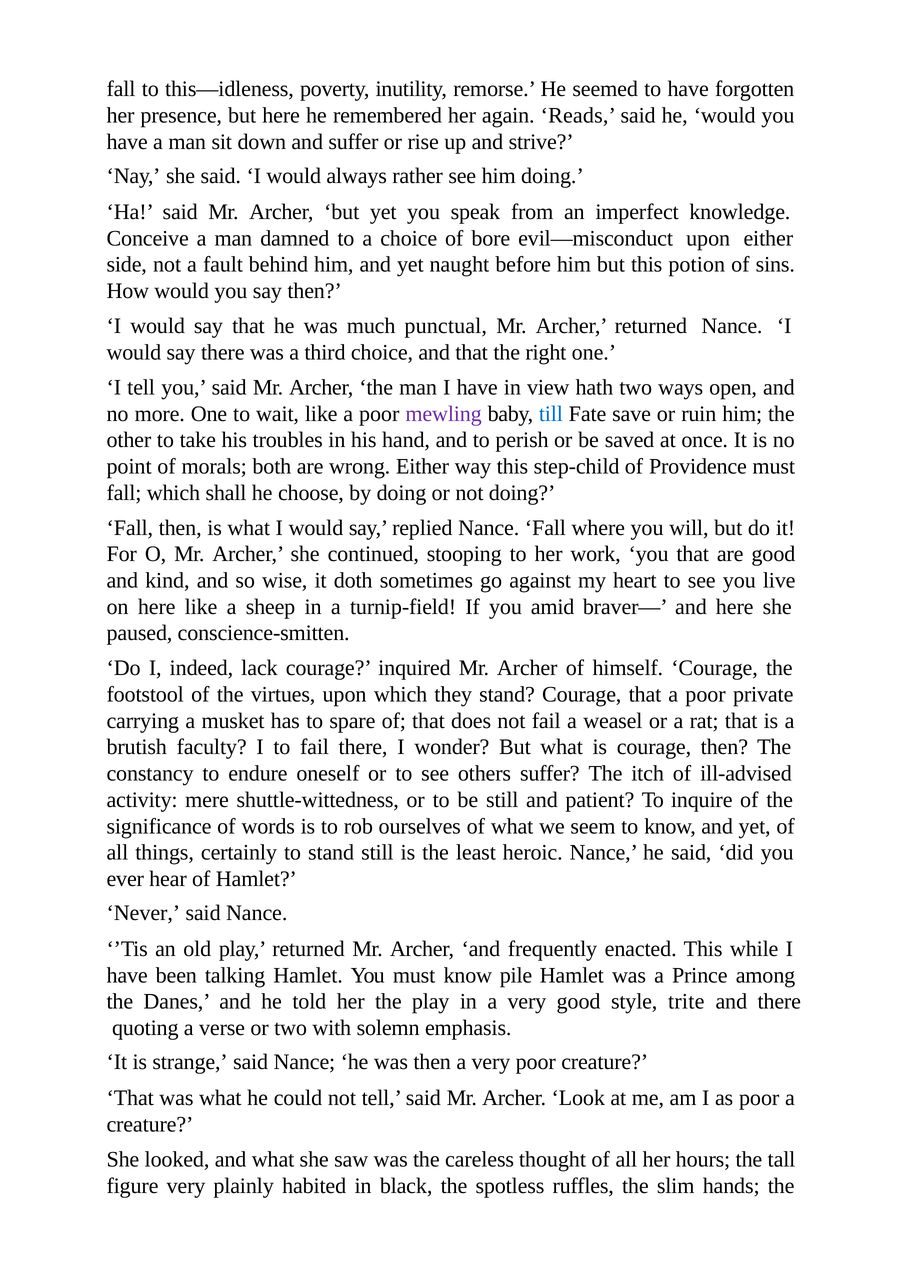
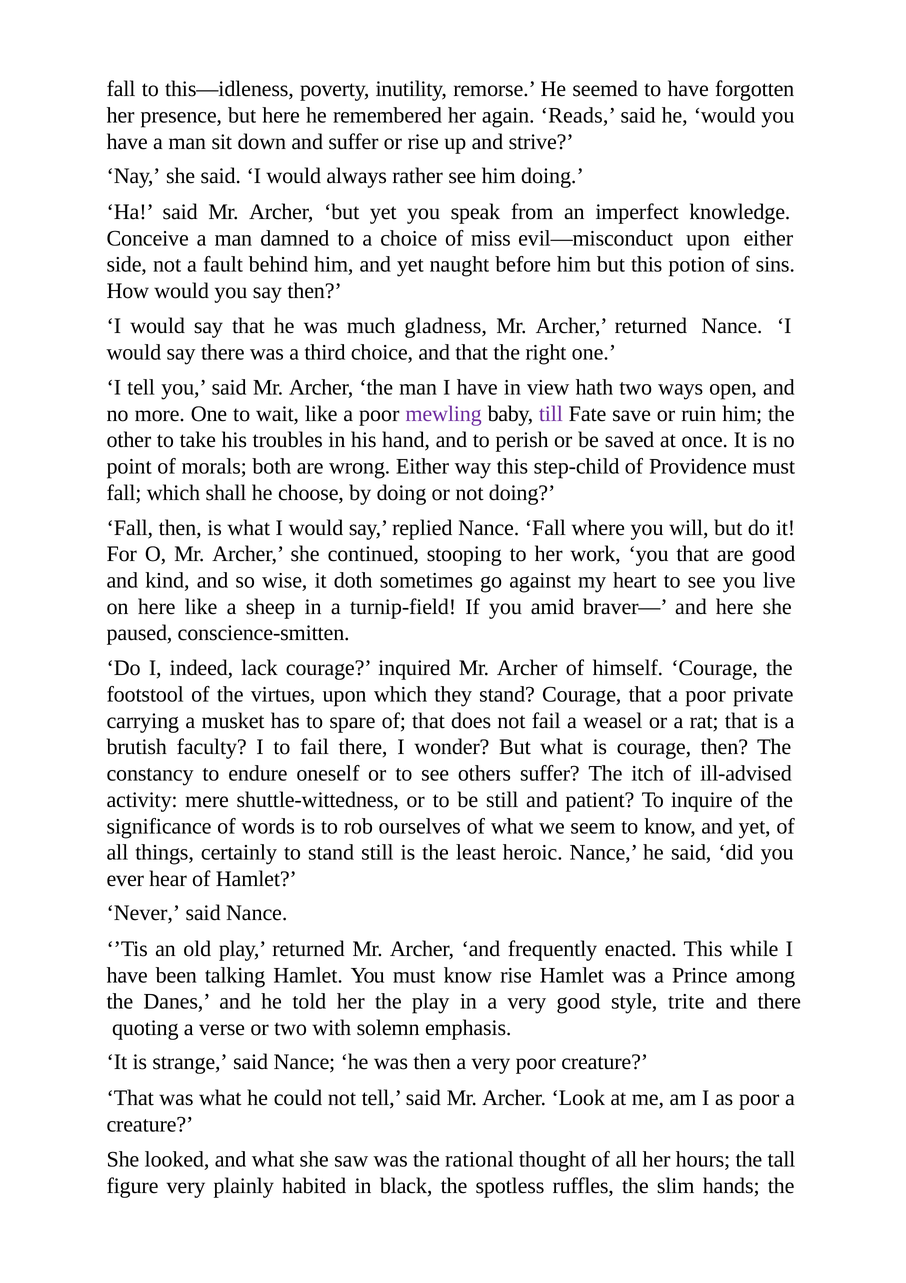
bore: bore -> miss (491, 238)
punctual: punctual -> gladness (446, 326)
till colour: blue -> purple (551, 413)
know pile: pile -> rise (516, 975)
careless: careless -> rational (479, 1159)
